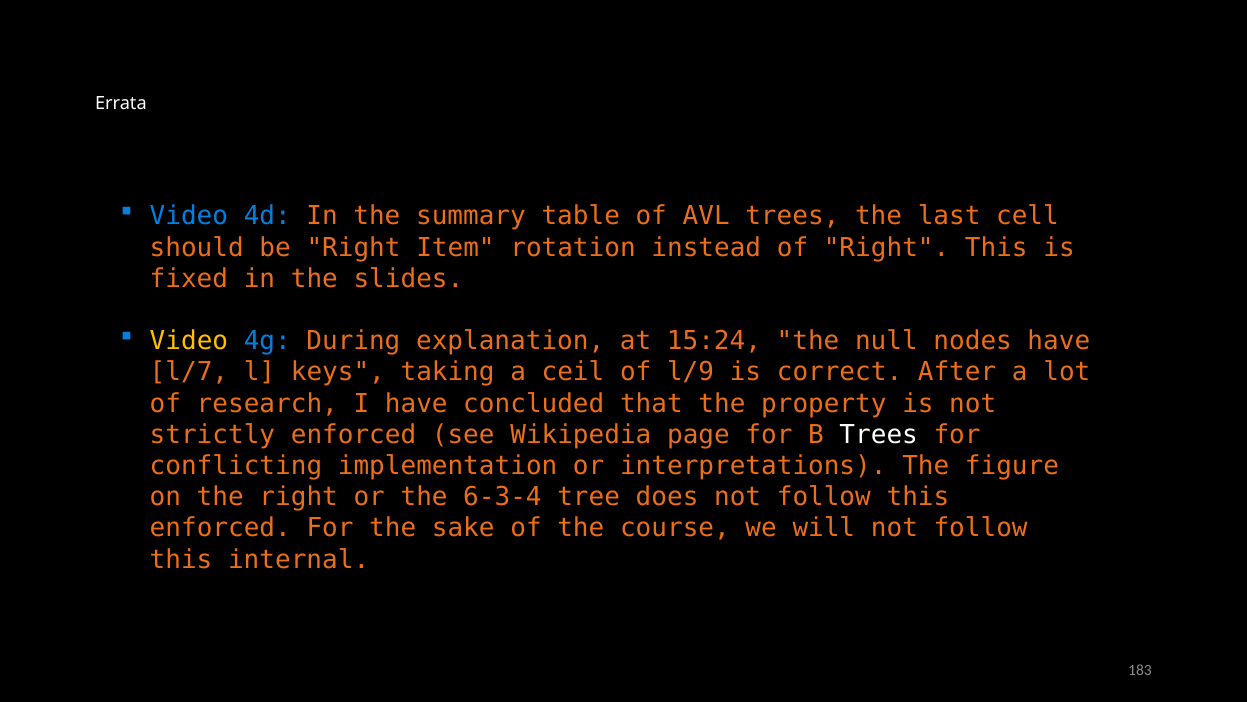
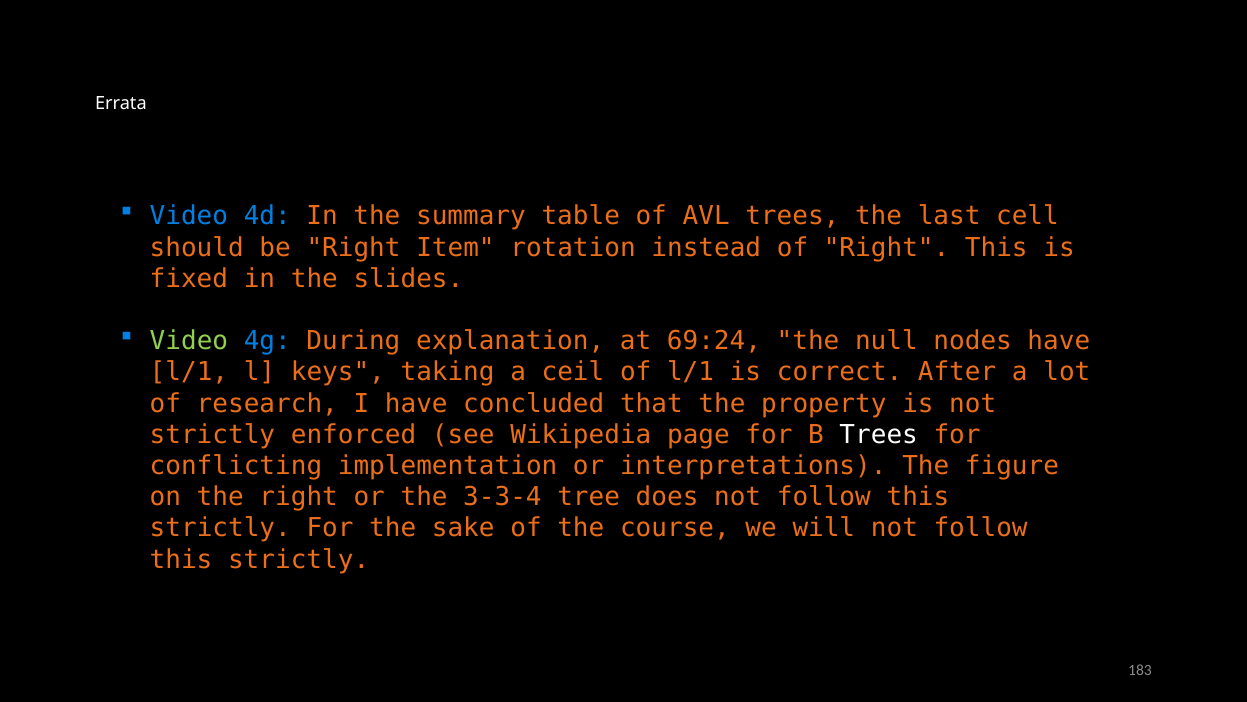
Video colour: yellow -> light green (189, 341)
15:24: 15:24 -> 69:24 (714, 341)
l/7: l/7 -> l/1 (189, 372)
of l/9: l/9 -> l/1 (691, 372)
6-3-4: 6-3-4 -> 3-3-4 (502, 497)
enforced: enforced -> strictly (220, 528)
internal: internal -> strictly (299, 559)
